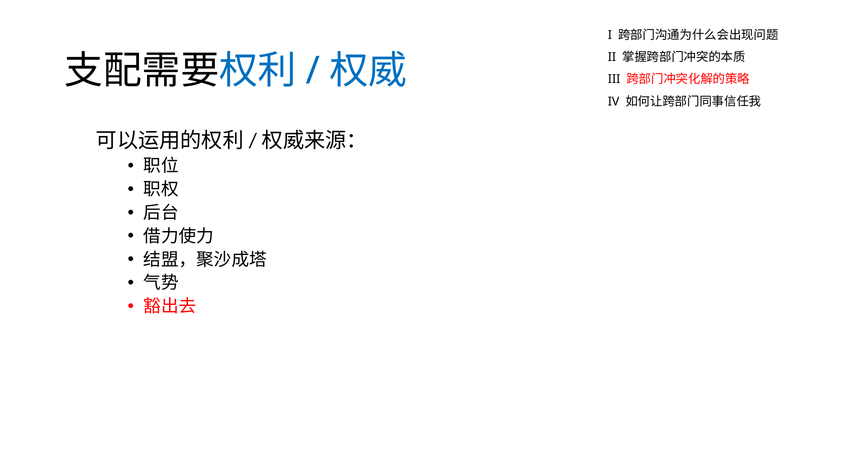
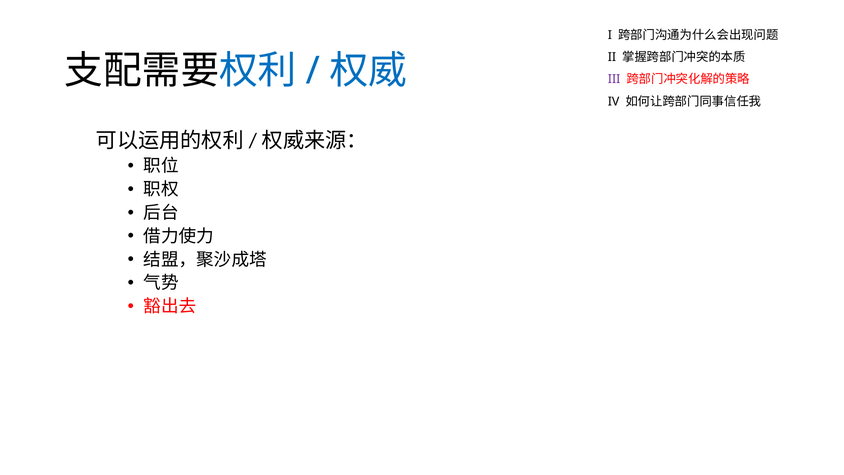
III colour: black -> purple (614, 79)
